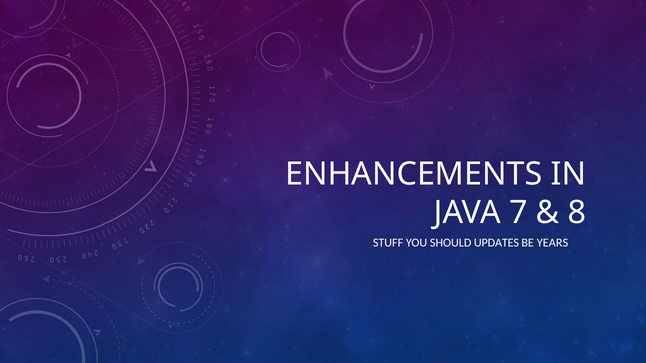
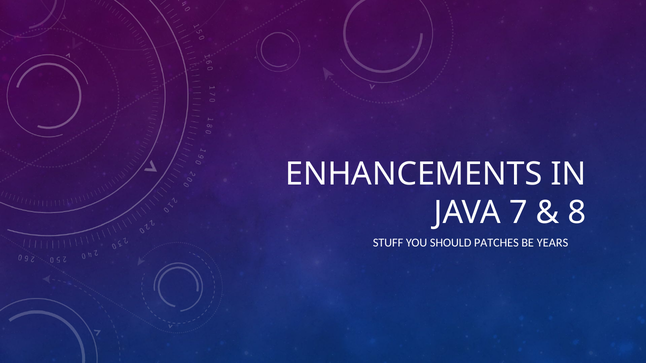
UPDATES: UPDATES -> PATCHES (496, 243)
